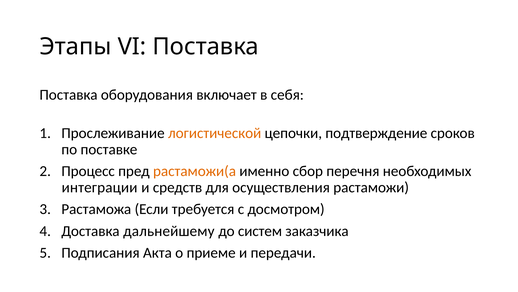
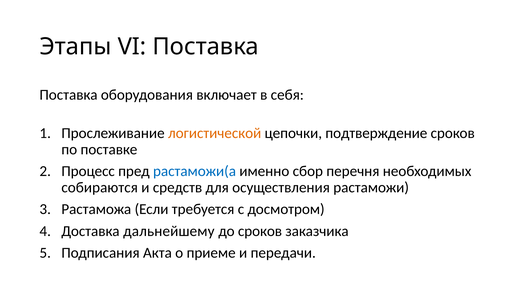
растаможи(а colour: orange -> blue (195, 171)
интеграции: интеграции -> собираются (100, 187)
до систем: систем -> сроков (260, 231)
